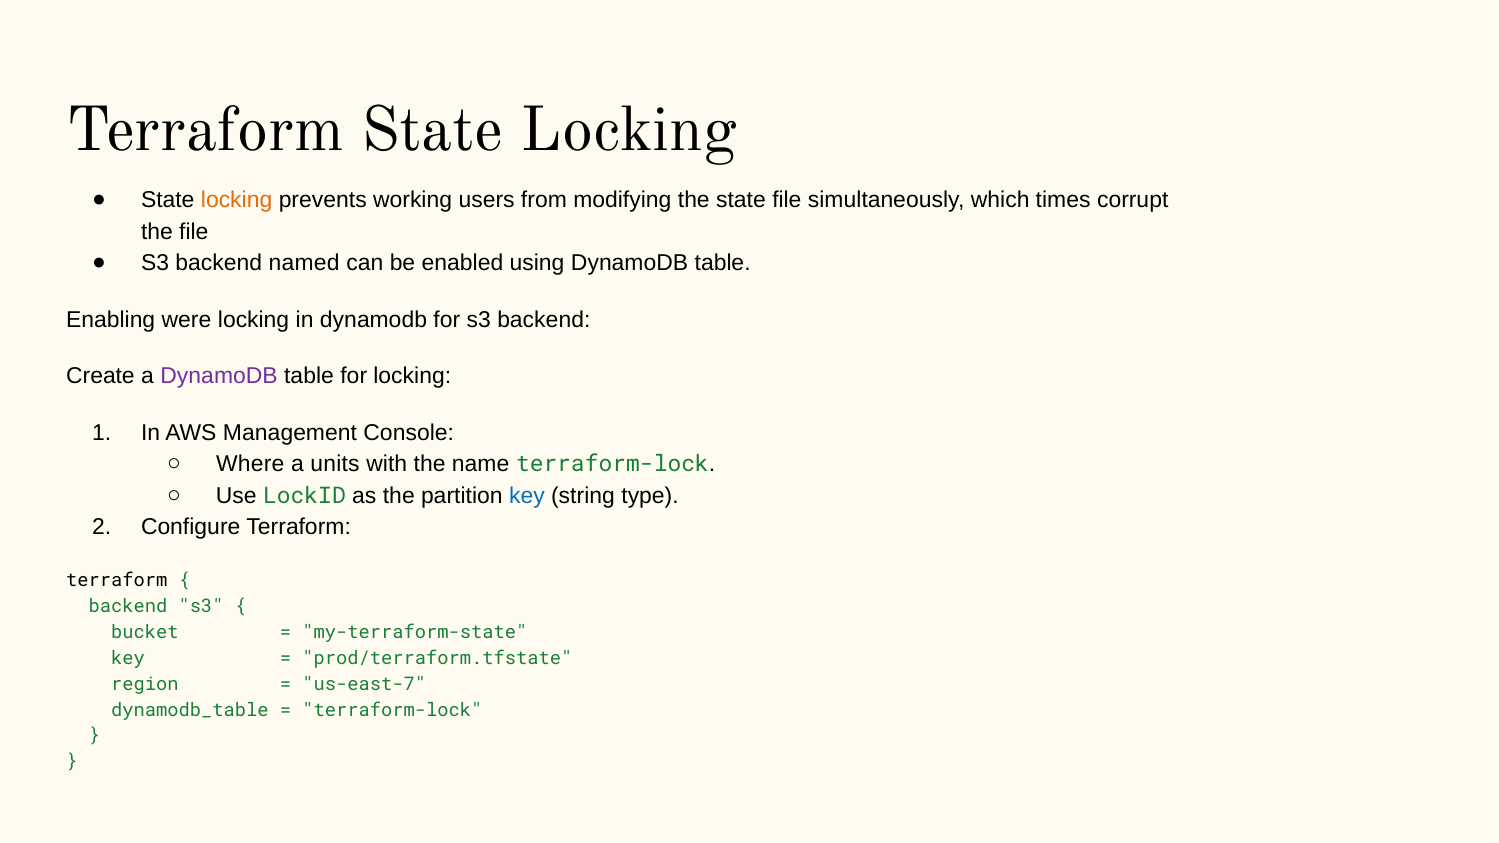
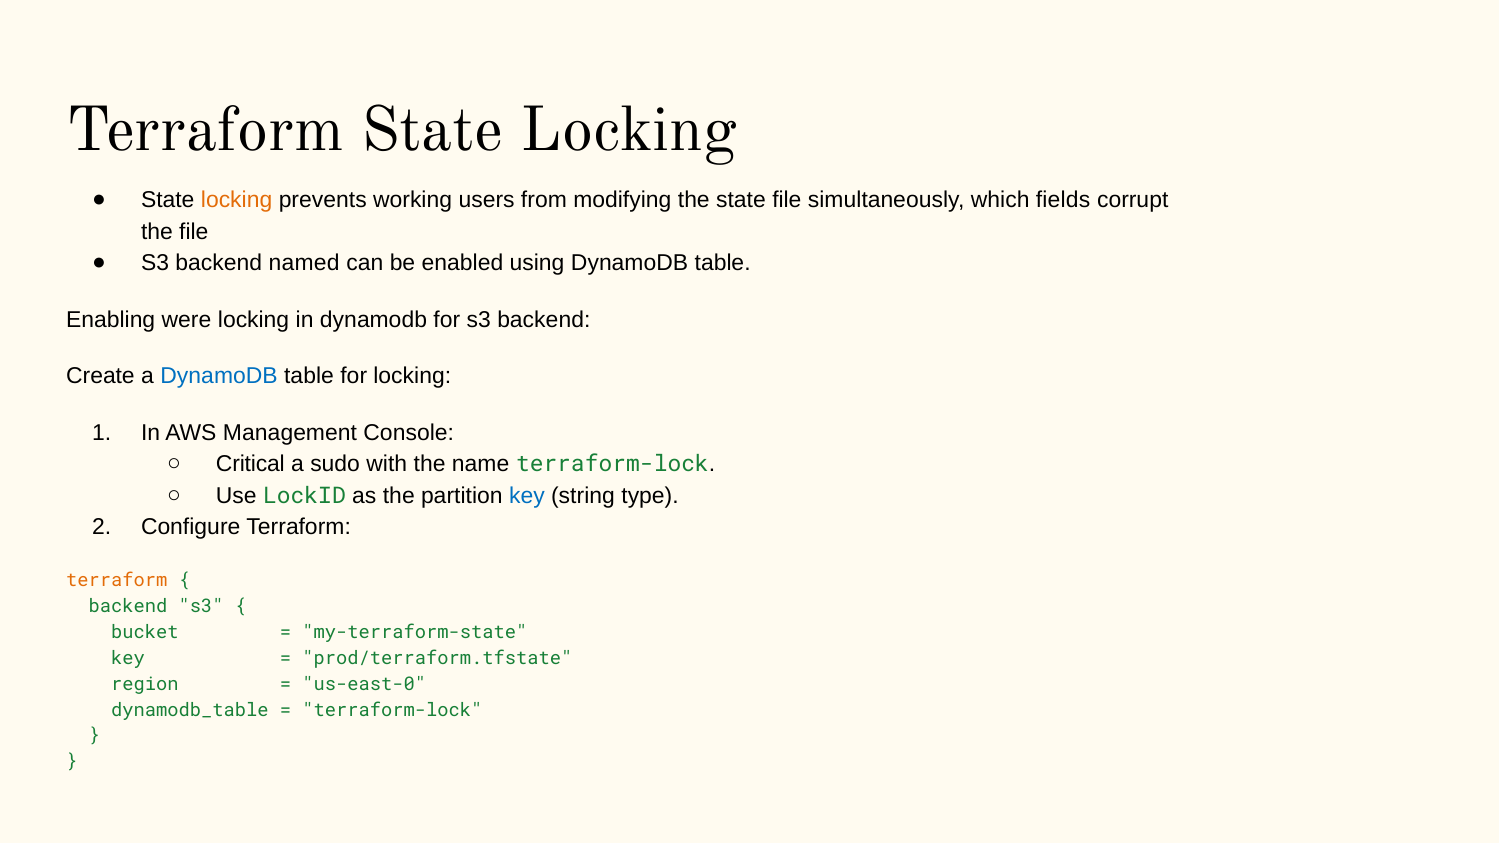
times: times -> fields (1063, 200)
DynamoDB colour: purple -> blue (219, 376)
Where: Where -> Critical (250, 464)
units: units -> sudo (335, 464)
terraform colour: black -> orange (117, 581)
us-east-7: us-east-7 -> us-east-0 (364, 684)
